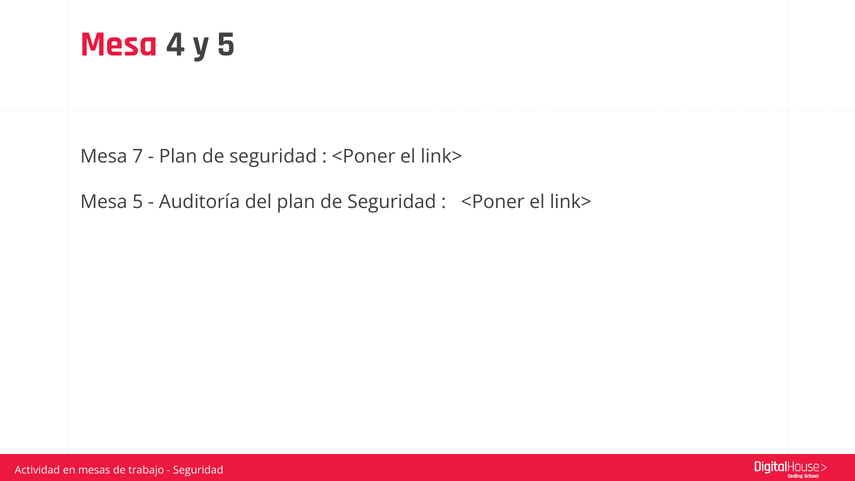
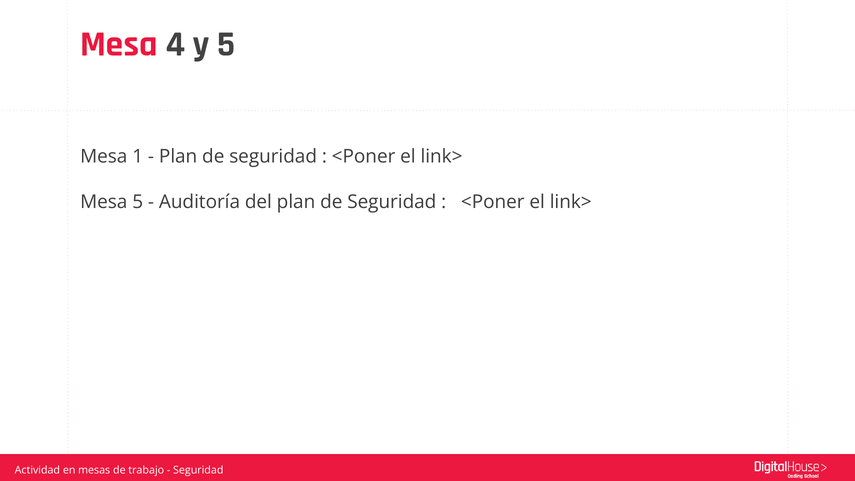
7: 7 -> 1 (138, 157)
